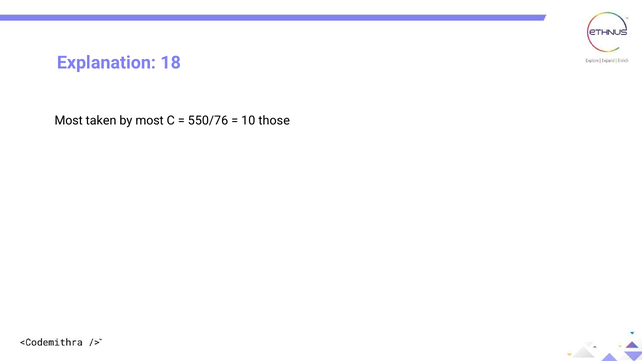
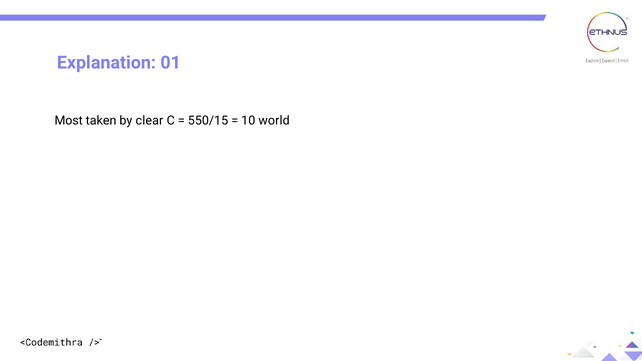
18: 18 -> 01 (171, 63)
by most: most -> clear (149, 121)
550/76: 550/76 -> 550/15 (208, 121)
those: those -> world (274, 121)
